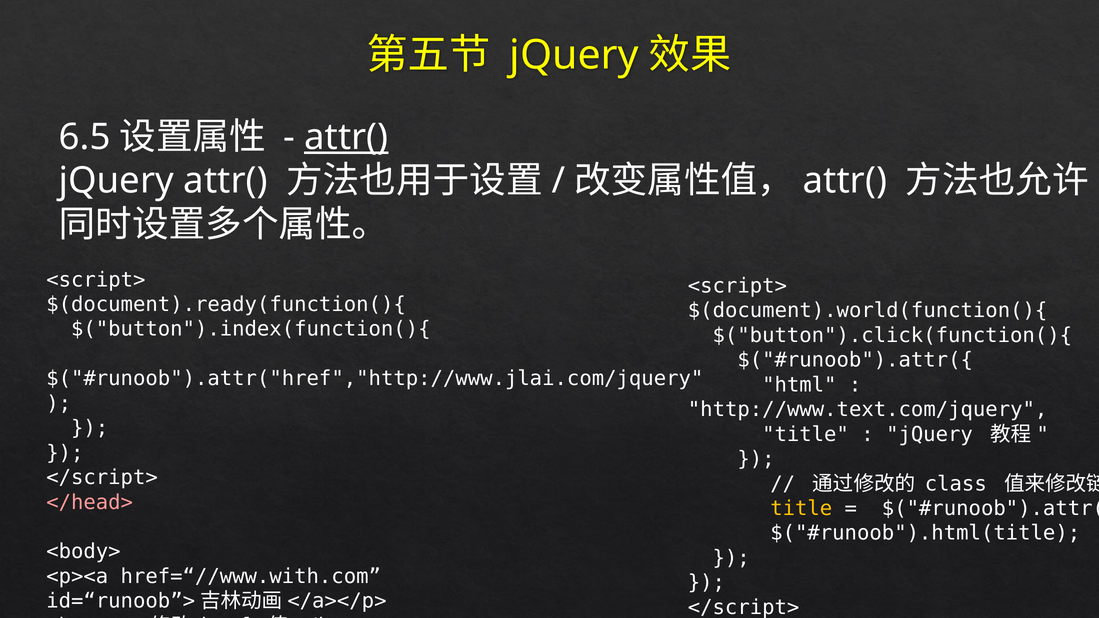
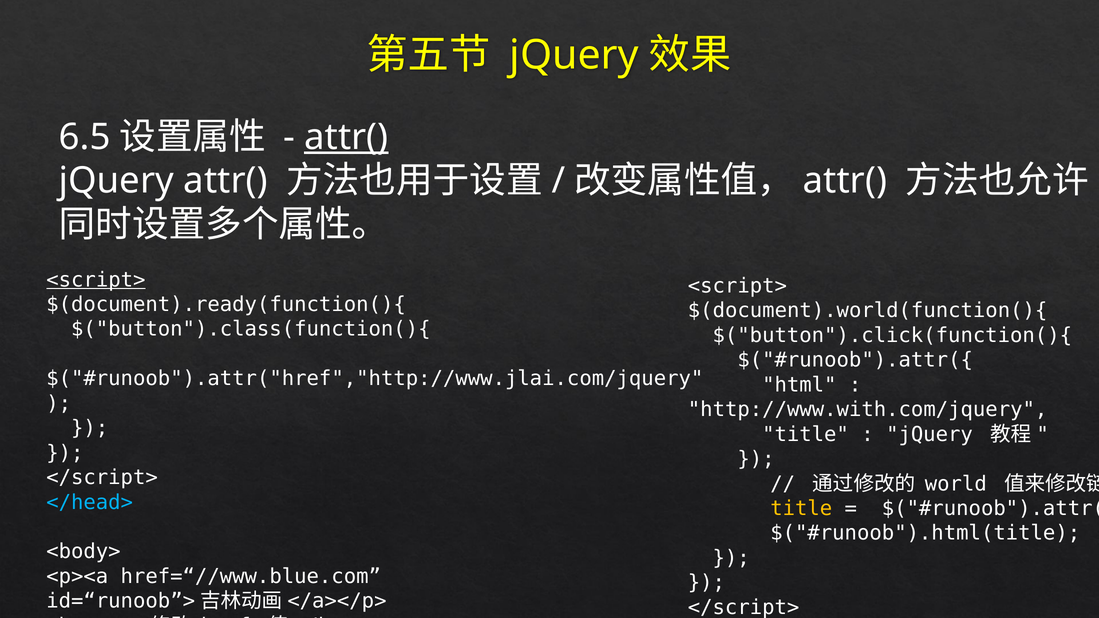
<script> underline: none -> present (96, 280)
$("button").index(function(){: $("button").index(function(){ -> $("button").class(function(){ (251, 329)
http://www.text.com/jquery: http://www.text.com/jquery -> http://www.with.com/jquery (868, 410)
class: class -> world (956, 484)
</head> colour: pink -> light blue (90, 502)
href=“//www.with.com: href=“//www.with.com -> href=“//www.blue.com (251, 577)
